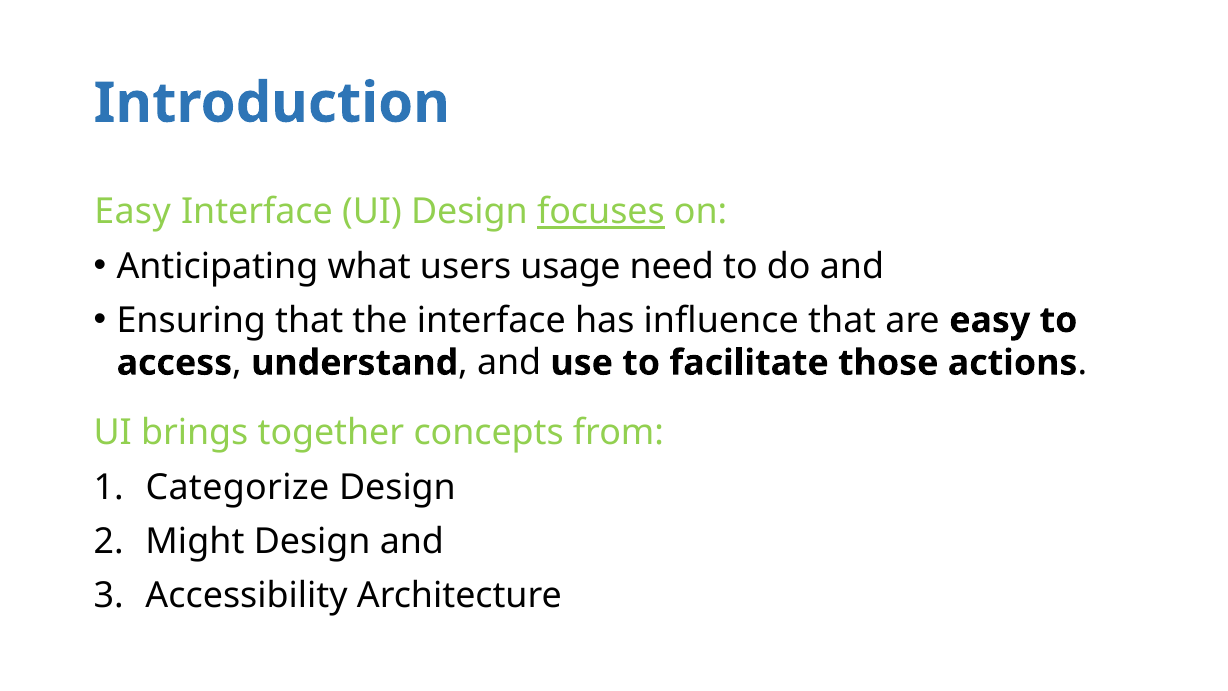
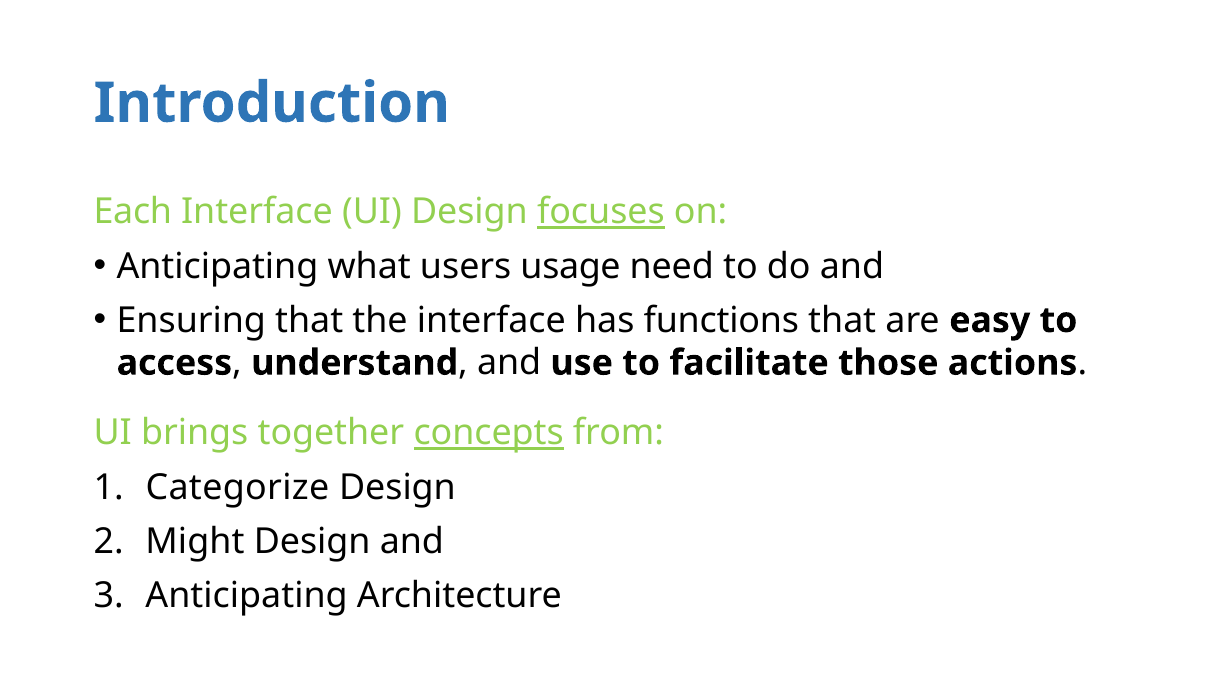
Easy: Easy -> Each (133, 212)
influence: influence -> functions (721, 320)
concepts underline: none -> present (489, 433)
Accessibility: Accessibility -> Anticipating (247, 595)
